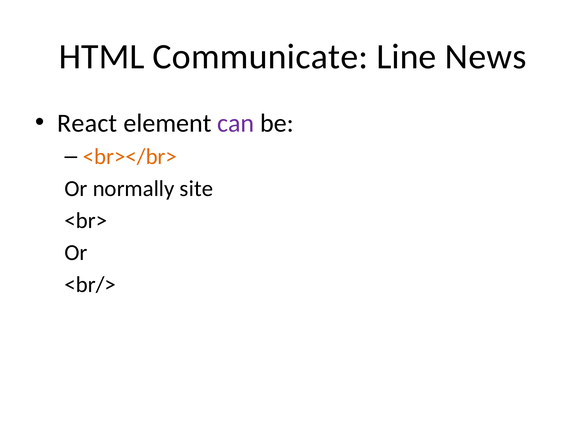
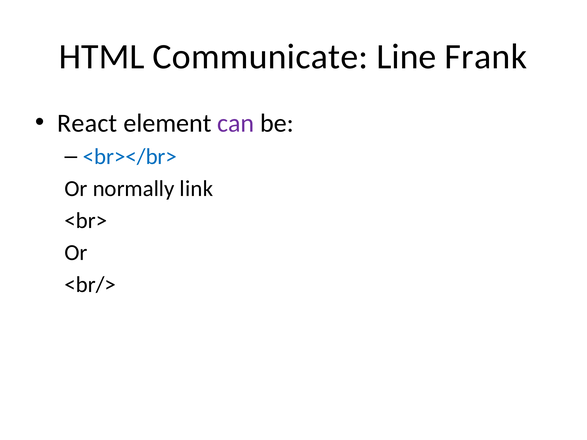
News: News -> Frank (486, 57)
<br></br> colour: orange -> blue (130, 157)
site: site -> link (196, 189)
